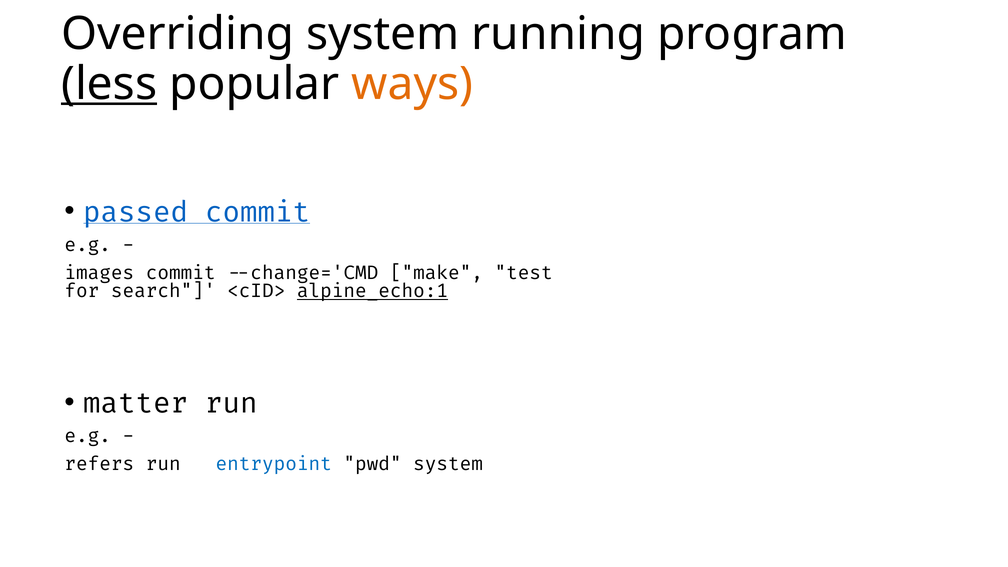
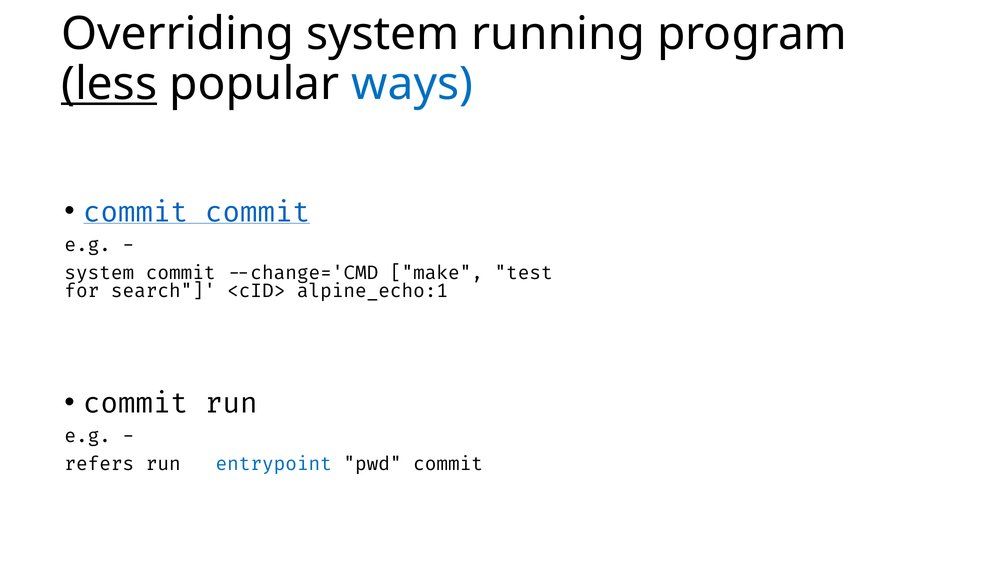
ways colour: orange -> blue (412, 84)
passed: passed -> commit (136, 212)
images: images -> system (99, 273)
alpine_echo:1 underline: present -> none (372, 291)
matter: matter -> commit (136, 403)
pwd system: system -> commit (448, 464)
